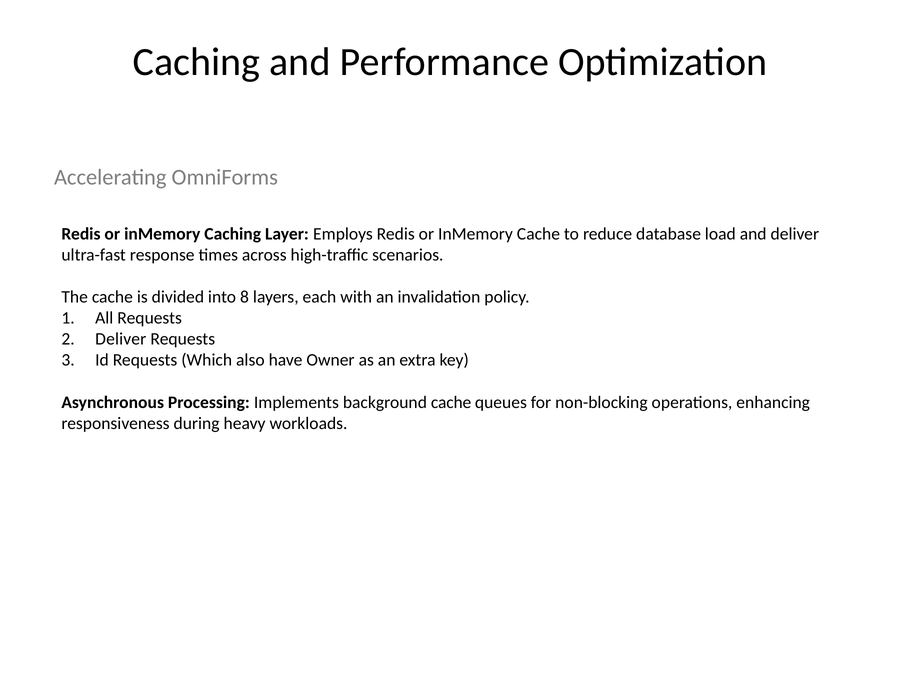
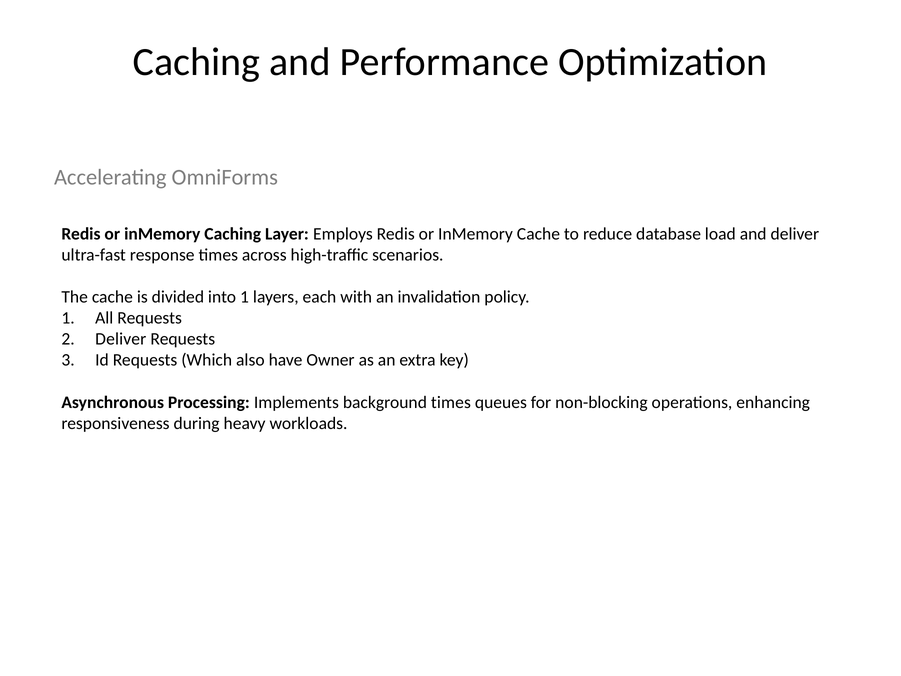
into 8: 8 -> 1 (245, 297)
background cache: cache -> times (451, 402)
